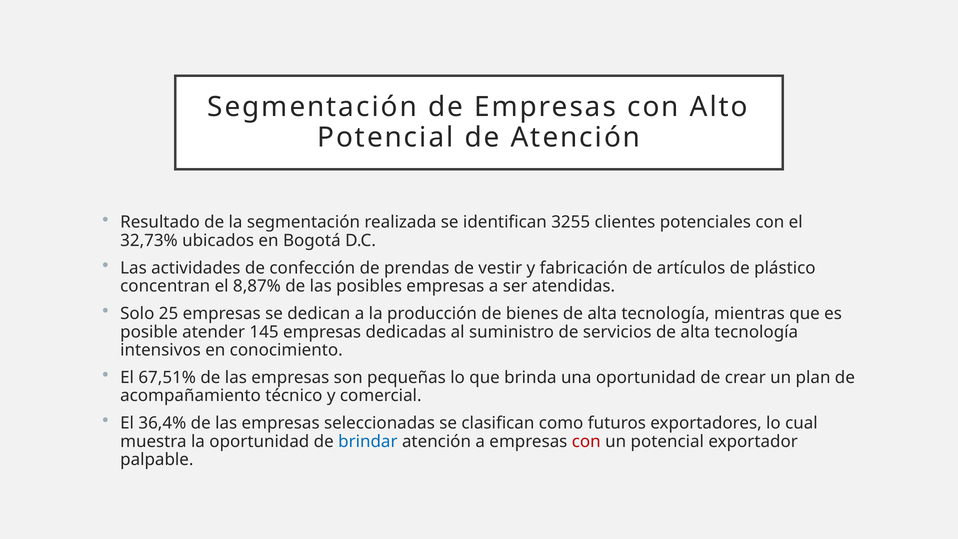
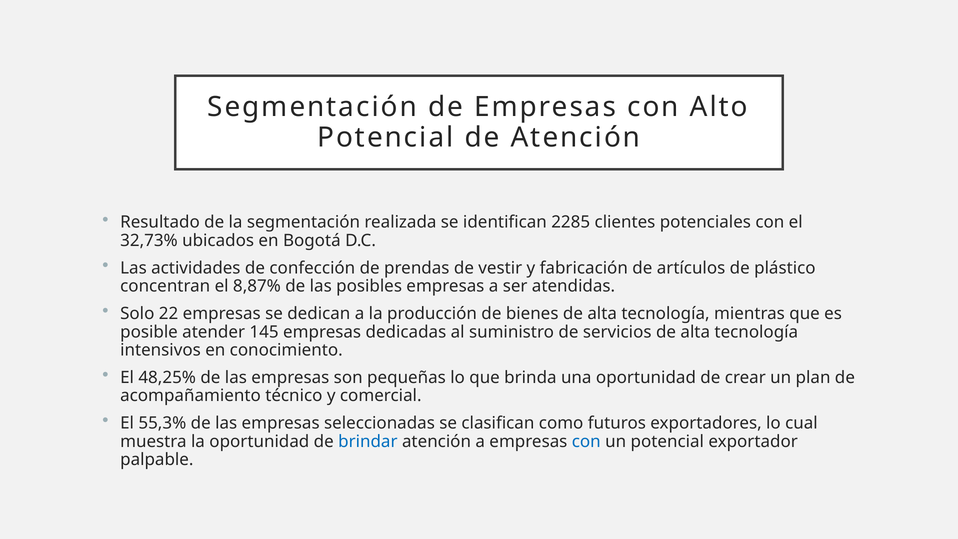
3255: 3255 -> 2285 (571, 222)
25: 25 -> 22 (169, 314)
67,51%: 67,51% -> 48,25% (167, 377)
36,4%: 36,4% -> 55,3% (162, 423)
con colour: red -> blue (586, 441)
